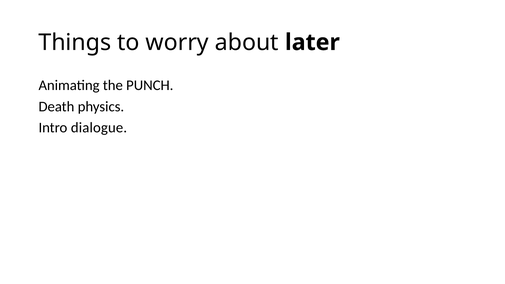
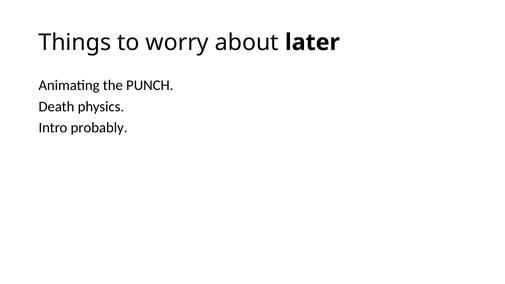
dialogue: dialogue -> probably (99, 128)
